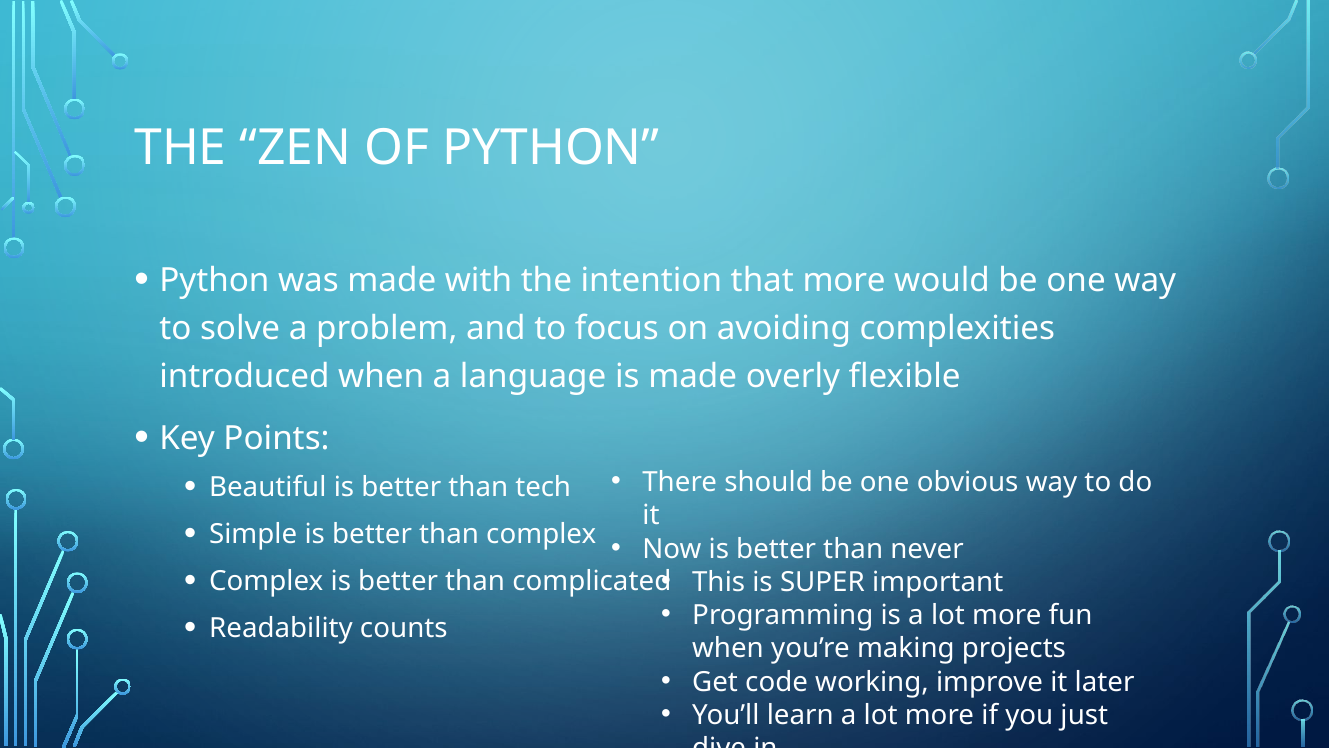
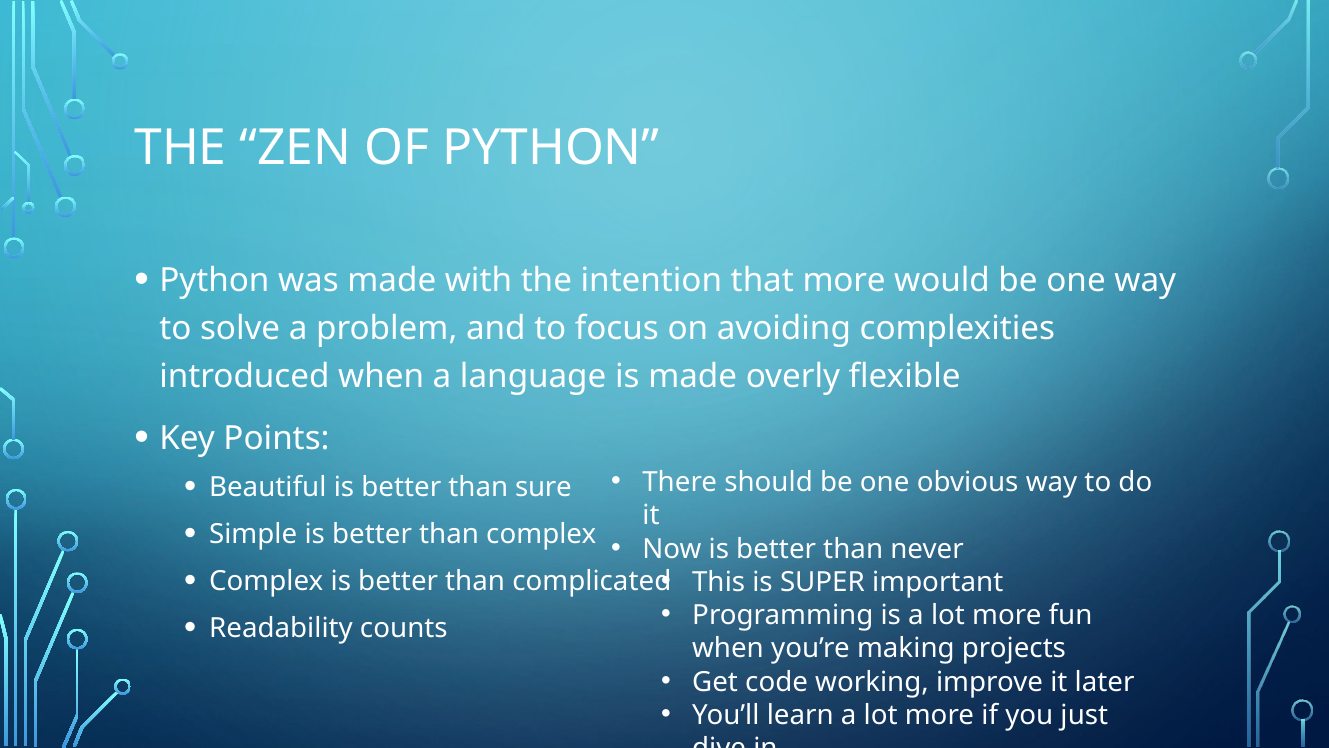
tech: tech -> sure (543, 488)
